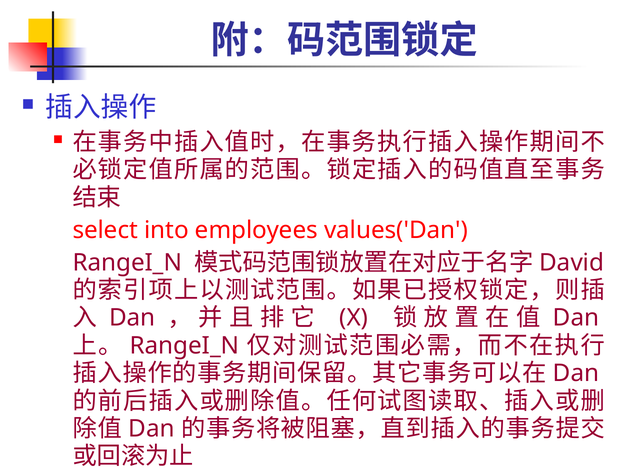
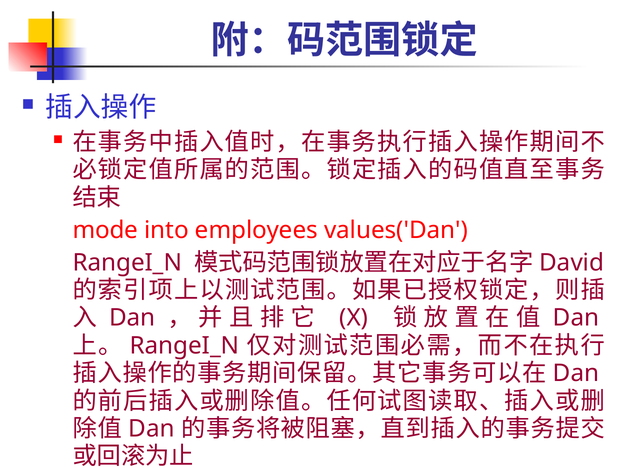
select: select -> mode (105, 230)
